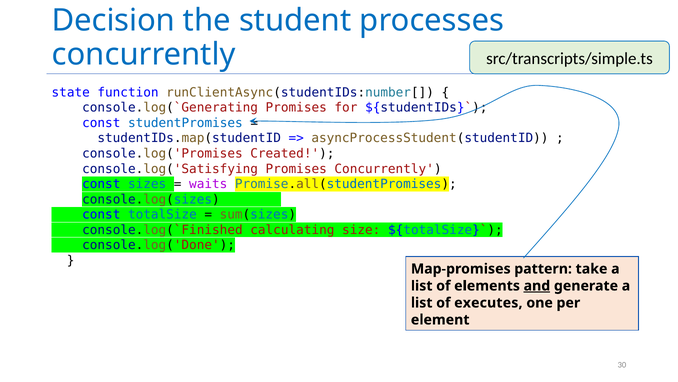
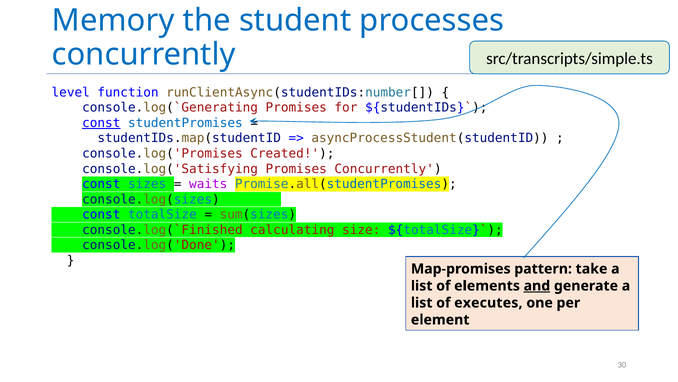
Decision: Decision -> Memory (113, 21)
state: state -> level (71, 92)
const underline: none -> present (101, 123)
